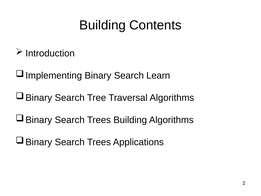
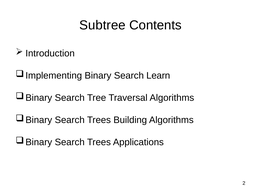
Building: Building -> Subtree (102, 25)
